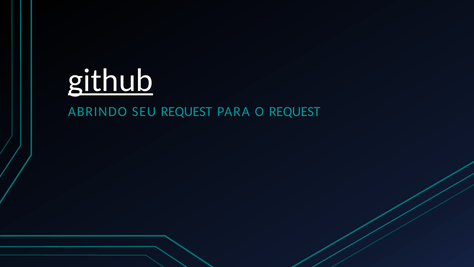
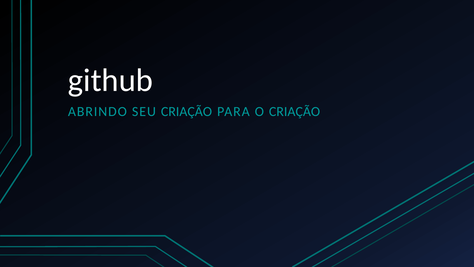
github underline: present -> none (110, 80)
SEU REQUEST: REQUEST -> CRIAÇÃO (186, 111)
O REQUEST: REQUEST -> CRIAÇÃO (295, 111)
